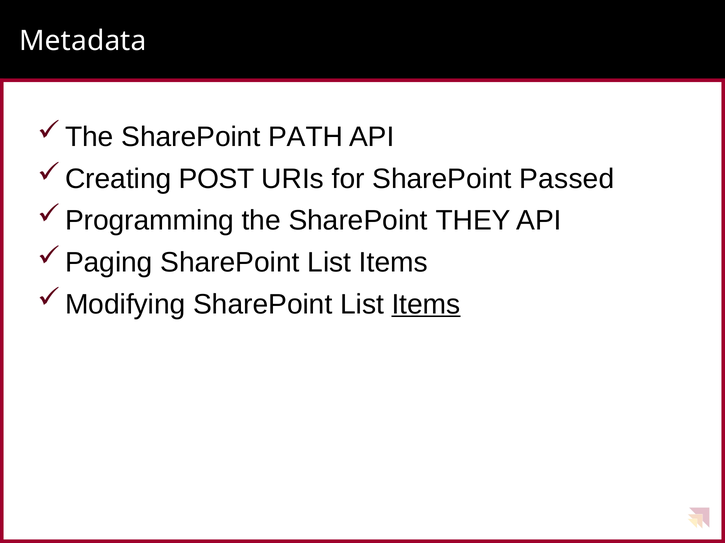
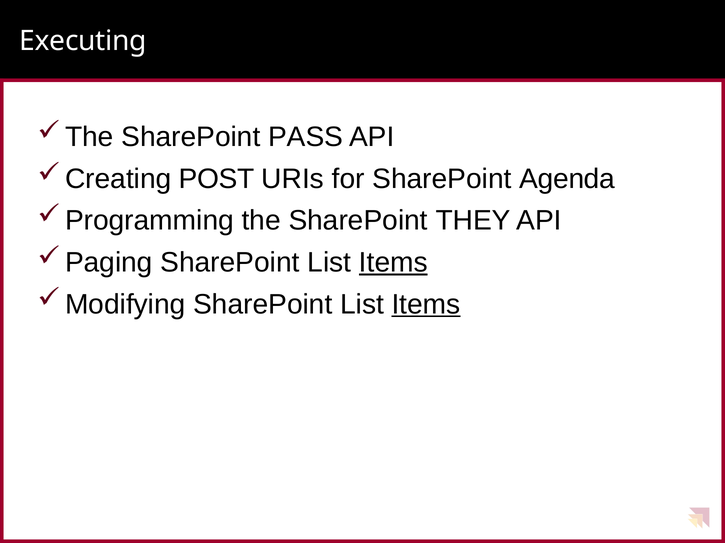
Metadata: Metadata -> Executing (83, 41)
PATH: PATH -> PASS (306, 137)
Passed: Passed -> Agenda (567, 179)
Items underline: none -> present (393, 263)
